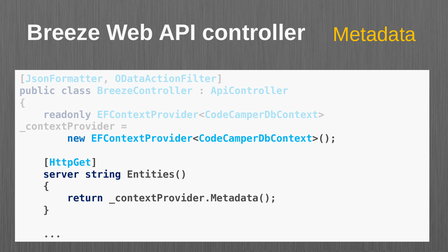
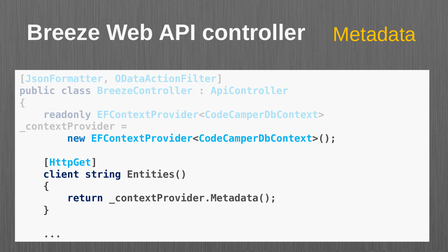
server: server -> client (61, 174)
